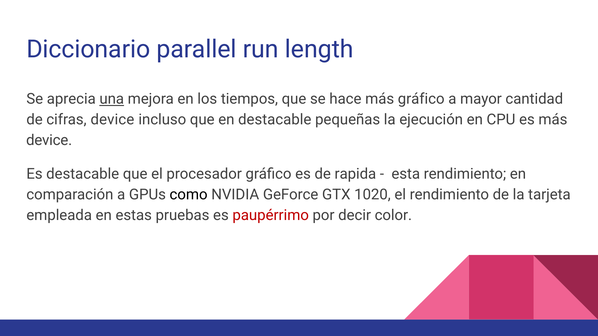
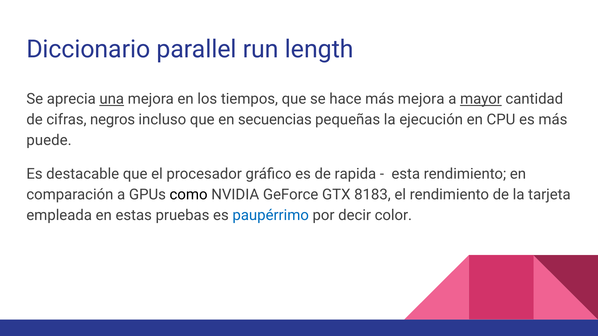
más gráfico: gráfico -> mejora (421, 99)
mayor underline: none -> present (481, 99)
cifras device: device -> negros (113, 120)
en destacable: destacable -> secuencias (275, 120)
device: device -> puede (49, 140)
1020: 1020 -> 8183 (372, 195)
paupérrimo colour: red -> blue (271, 216)
